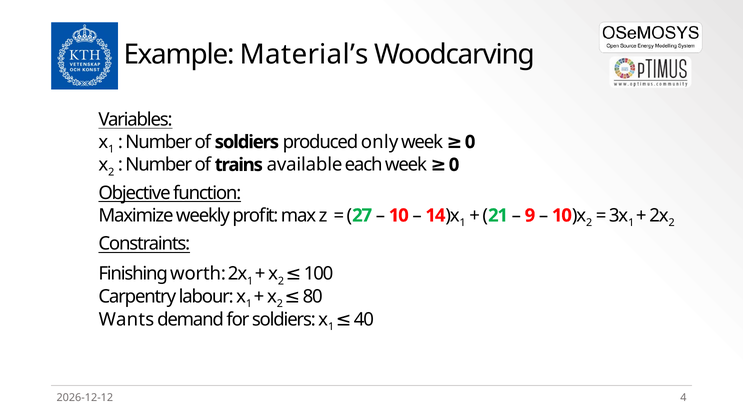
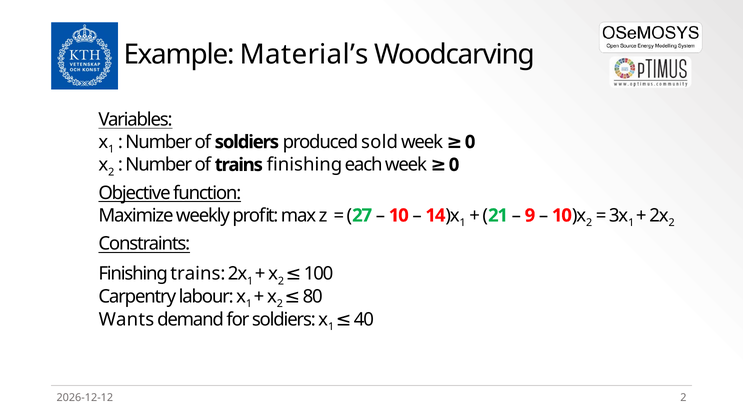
only: only -> sold (380, 142)
trains available: available -> finishing (304, 165)
Finishing worth: worth -> trains (198, 274)
4: 4 -> 2 (683, 397)
